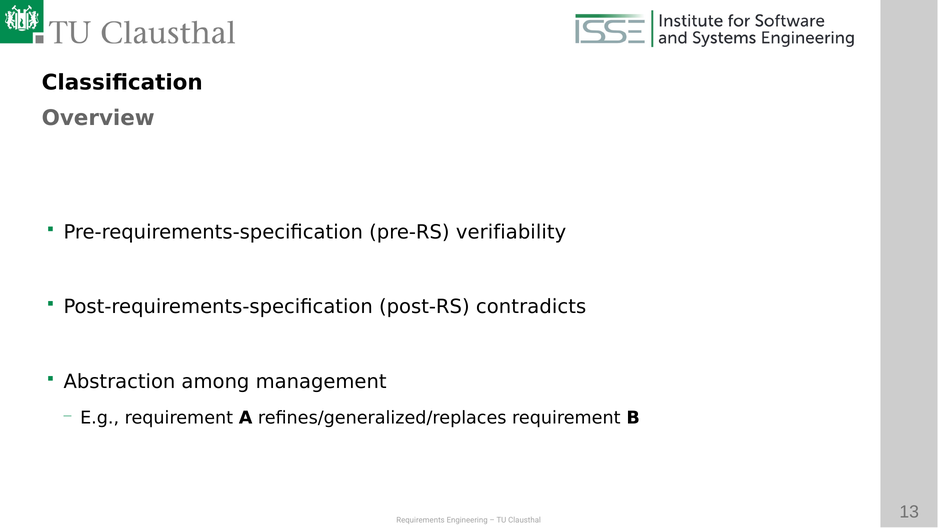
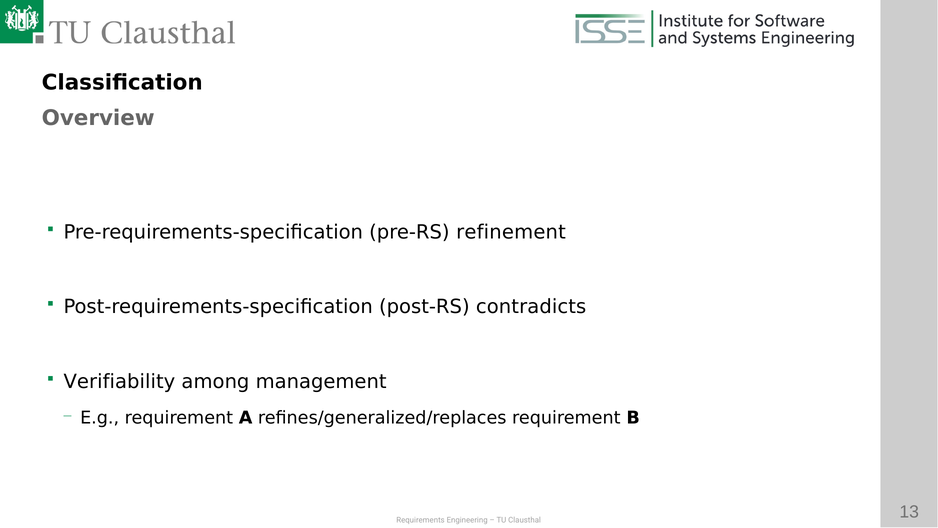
verifiability: verifiability -> refinement (511, 232)
Abstraction: Abstraction -> Verifiability (119, 381)
